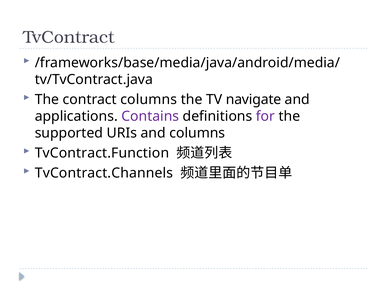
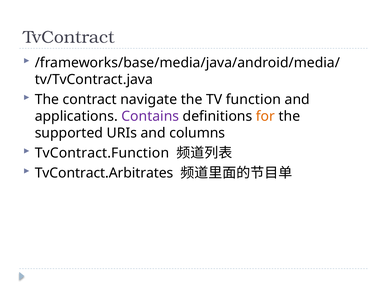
contract columns: columns -> navigate (149, 100)
navigate: navigate -> function (253, 100)
for colour: purple -> orange (265, 116)
TvContract.Channels: TvContract.Channels -> TvContract.Arbitrates (104, 173)
